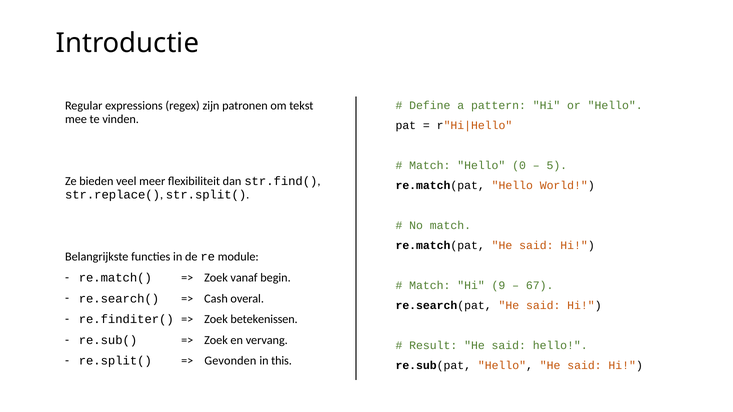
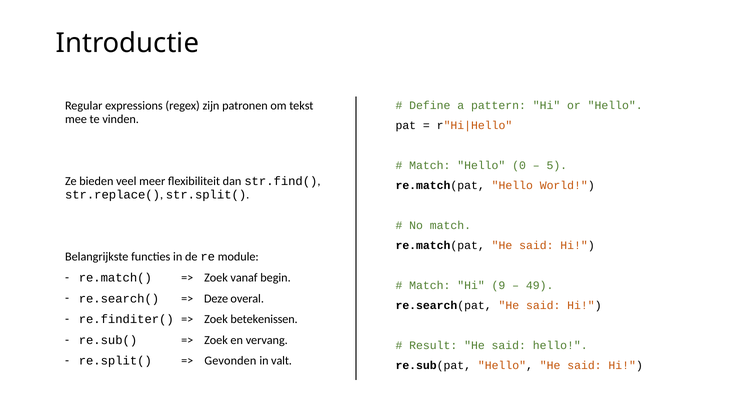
67: 67 -> 49 (540, 286)
Cash: Cash -> Deze (216, 299)
this: this -> valt (282, 361)
